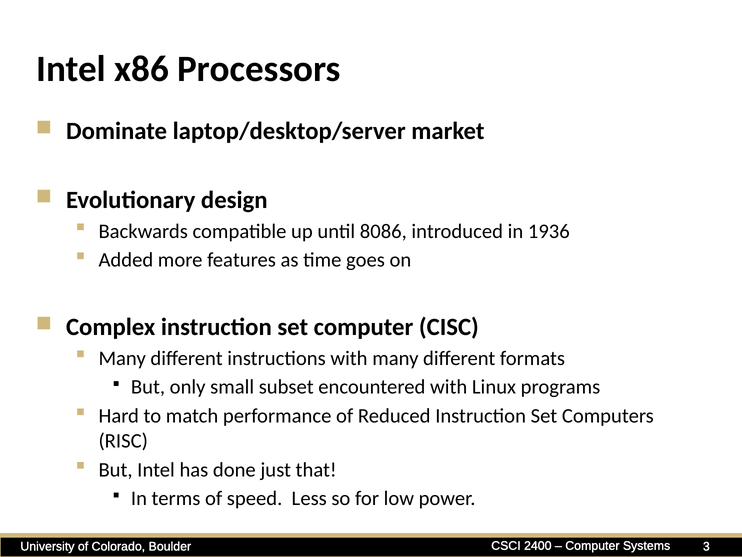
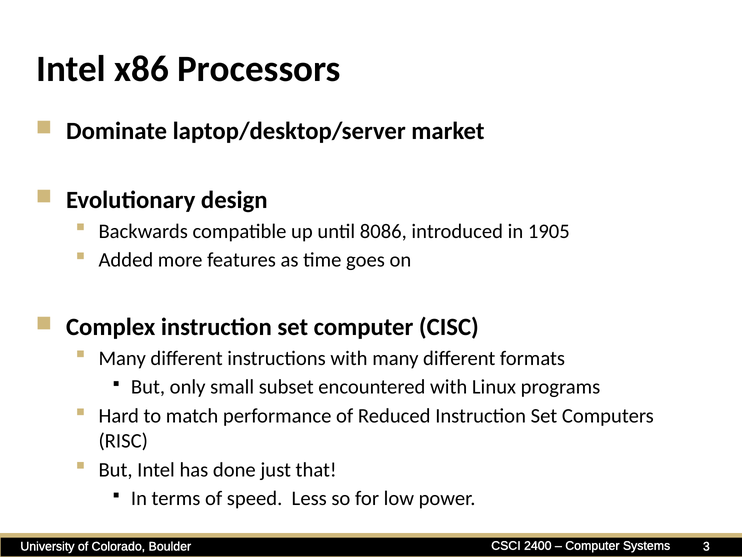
1936: 1936 -> 1905 (549, 231)
